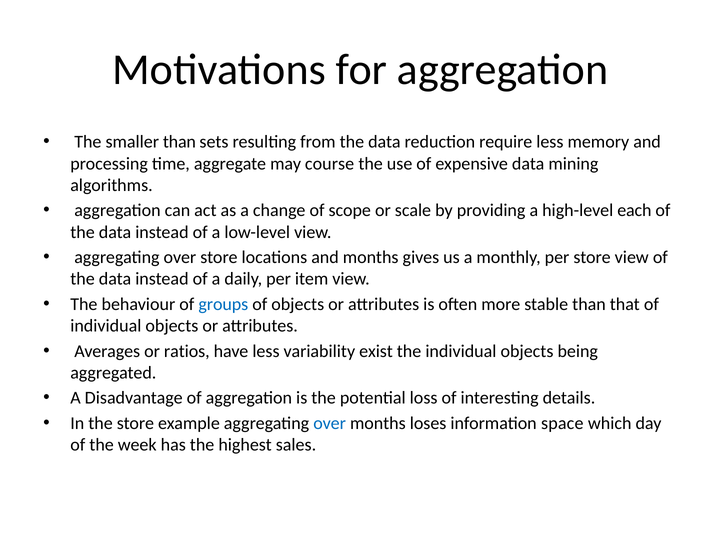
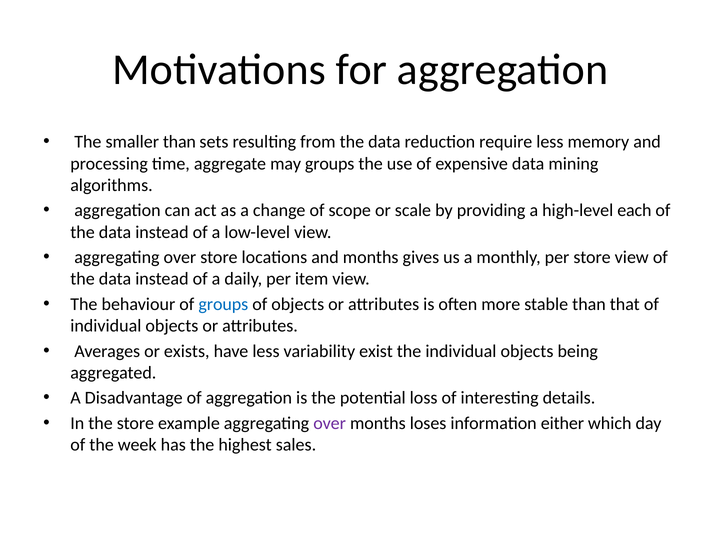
may course: course -> groups (330, 163)
ratios: ratios -> exists (187, 351)
over colour: blue -> purple (330, 423)
space: space -> either (562, 423)
